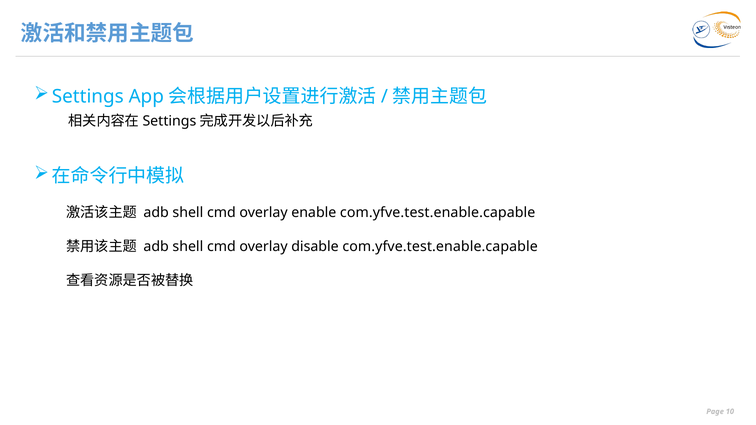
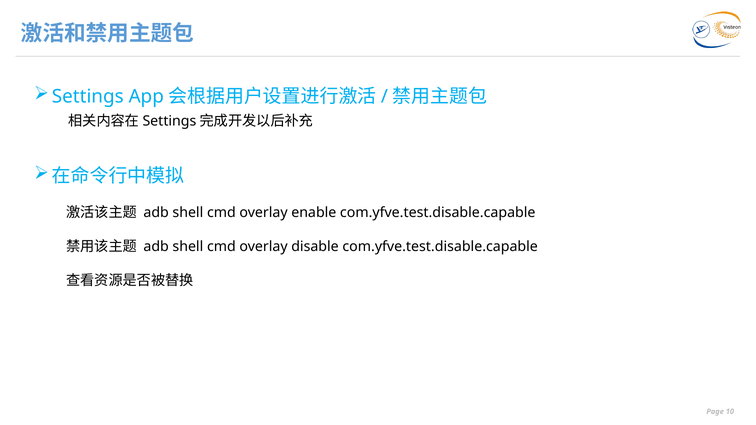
enable com.yfve.test.enable.capable: com.yfve.test.enable.capable -> com.yfve.test.disable.capable (438, 213)
disable com.yfve.test.enable.capable: com.yfve.test.enable.capable -> com.yfve.test.disable.capable (440, 247)
